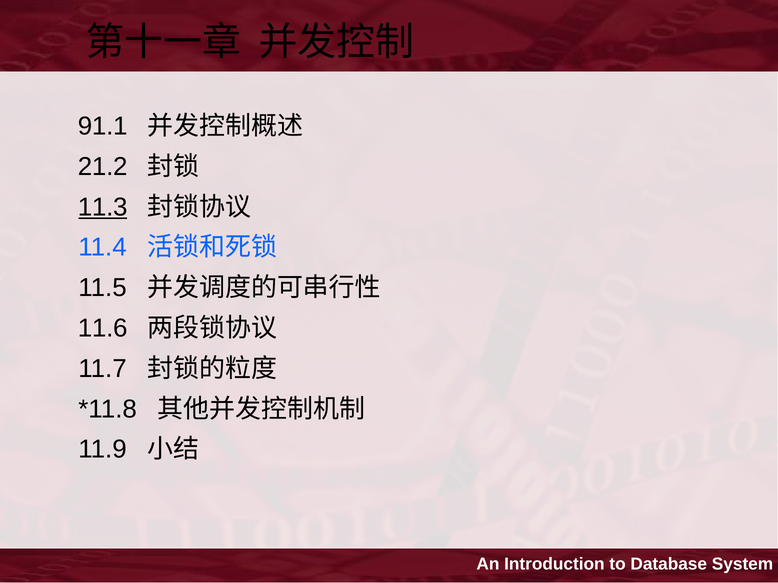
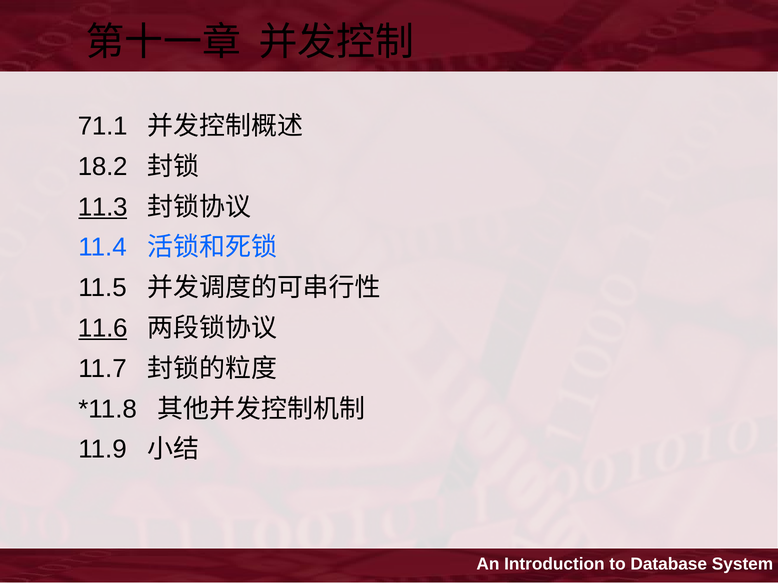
91.1: 91.1 -> 71.1 (103, 126)
21.2: 21.2 -> 18.2 (103, 167)
11.6 underline: none -> present (103, 328)
